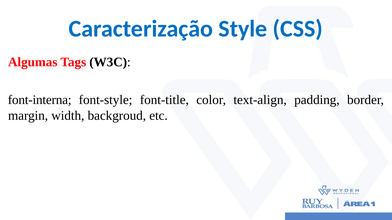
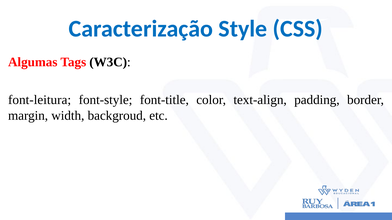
font-interna: font-interna -> font-leitura (40, 100)
